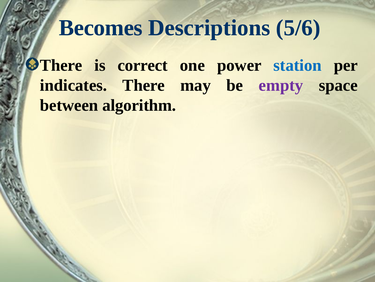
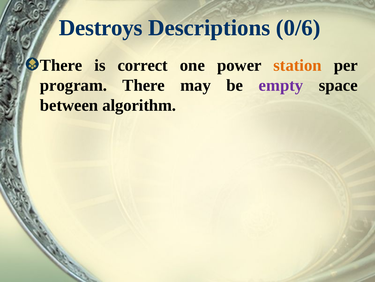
Becomes: Becomes -> Destroys (101, 28)
5/6: 5/6 -> 0/6 (298, 28)
station colour: blue -> orange (298, 65)
indicates: indicates -> program (74, 85)
